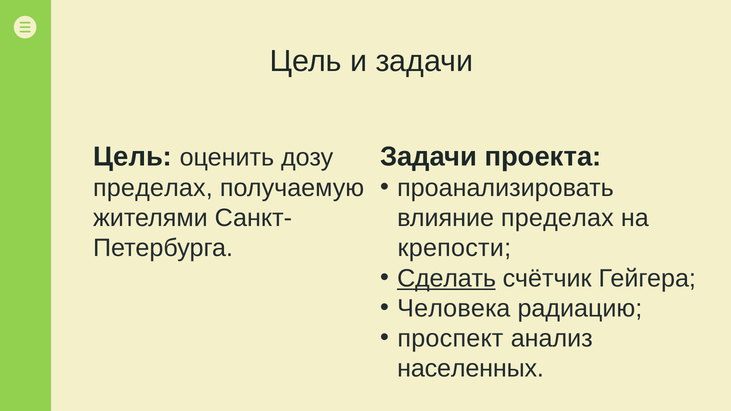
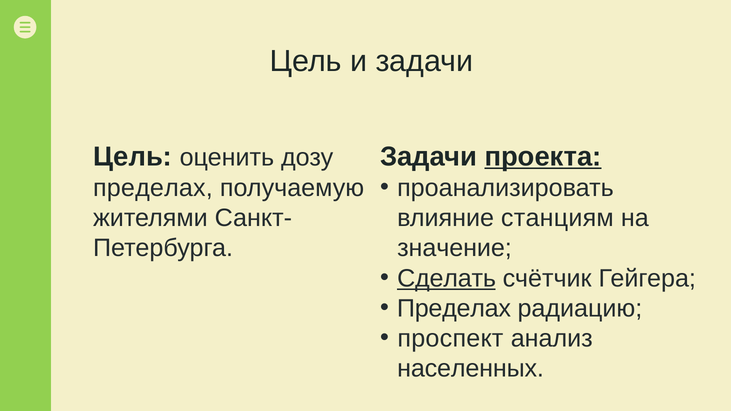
проекта underline: none -> present (543, 157)
влияние пределах: пределах -> станциям (557, 218)
крепости: крепости -> значение (454, 248)
Человека: Человека -> Пределах (454, 309)
